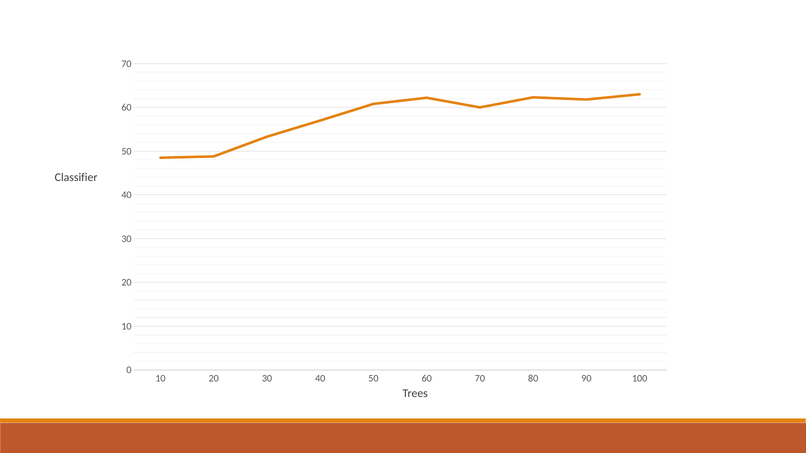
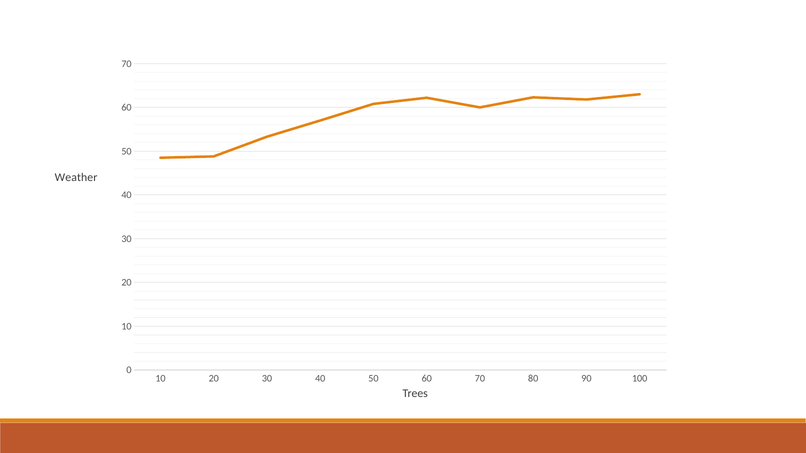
Classifier: Classifier -> Weather (76, 177)
